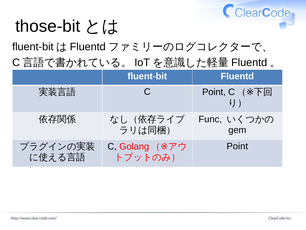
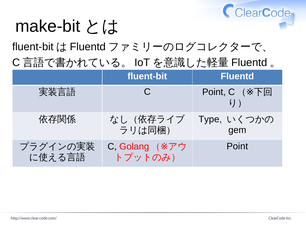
those-bit: those-bit -> make-bit (48, 26)
Func: Func -> Type (210, 119)
